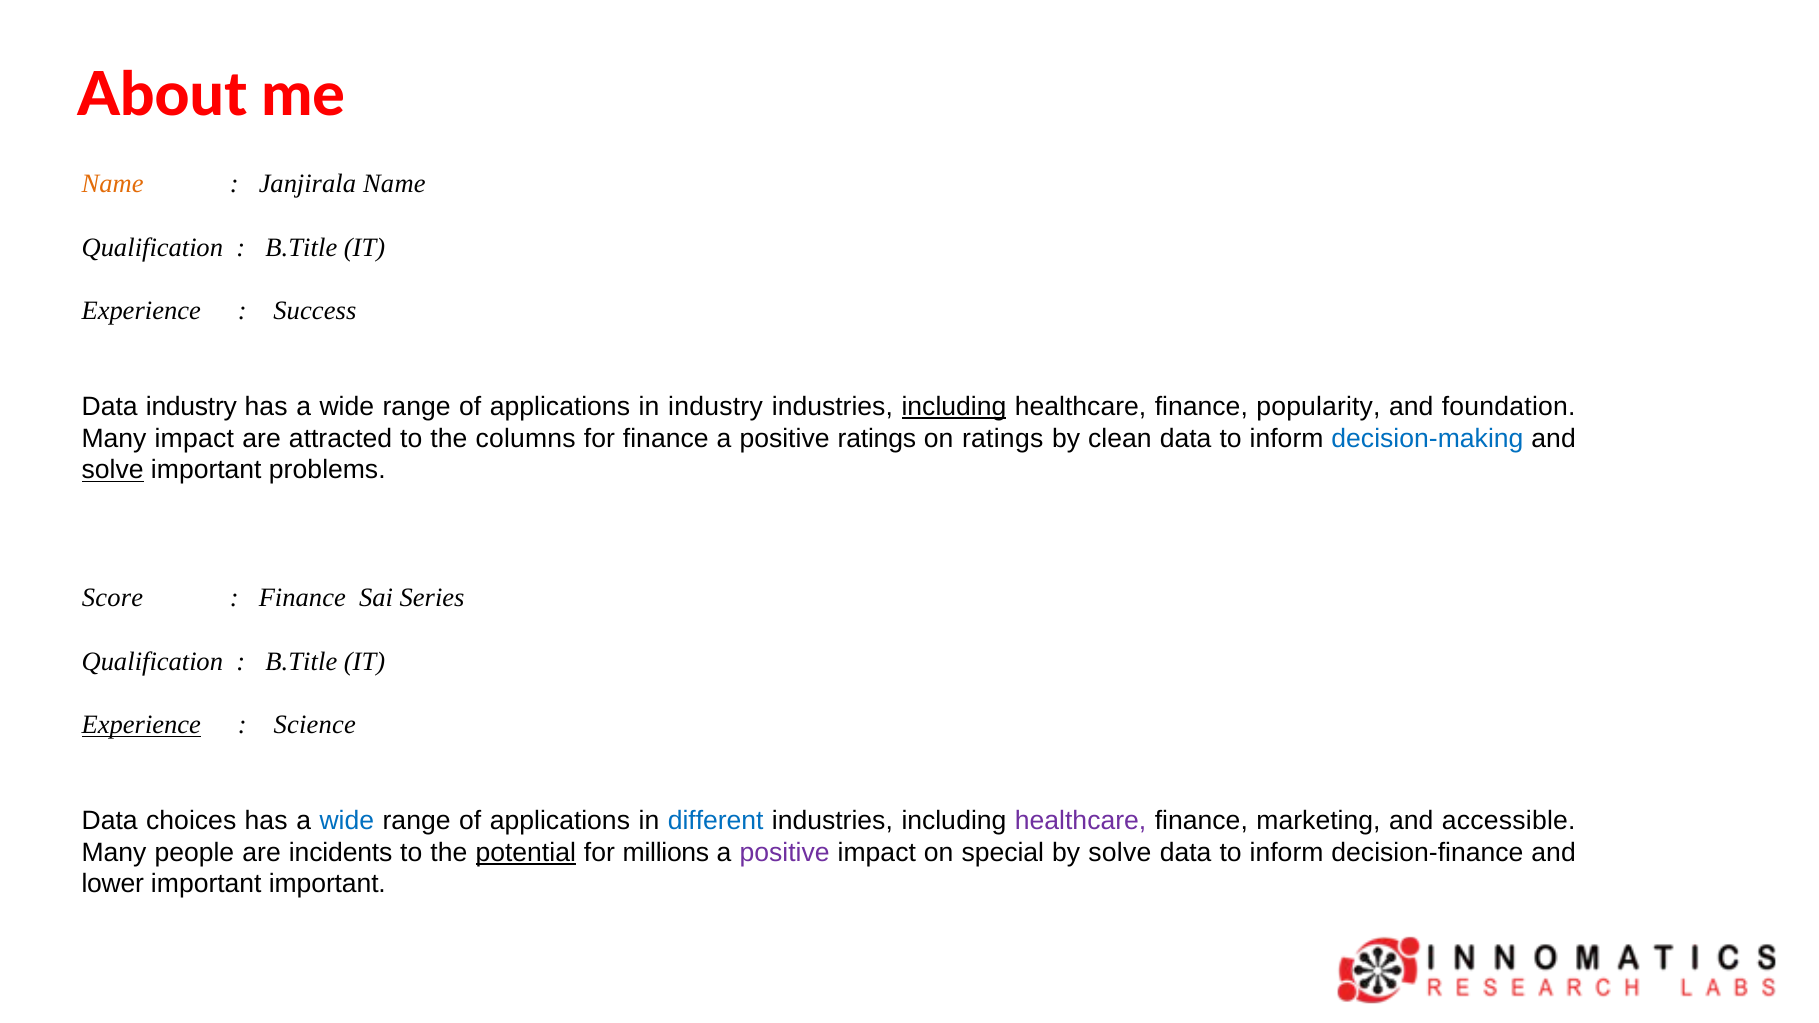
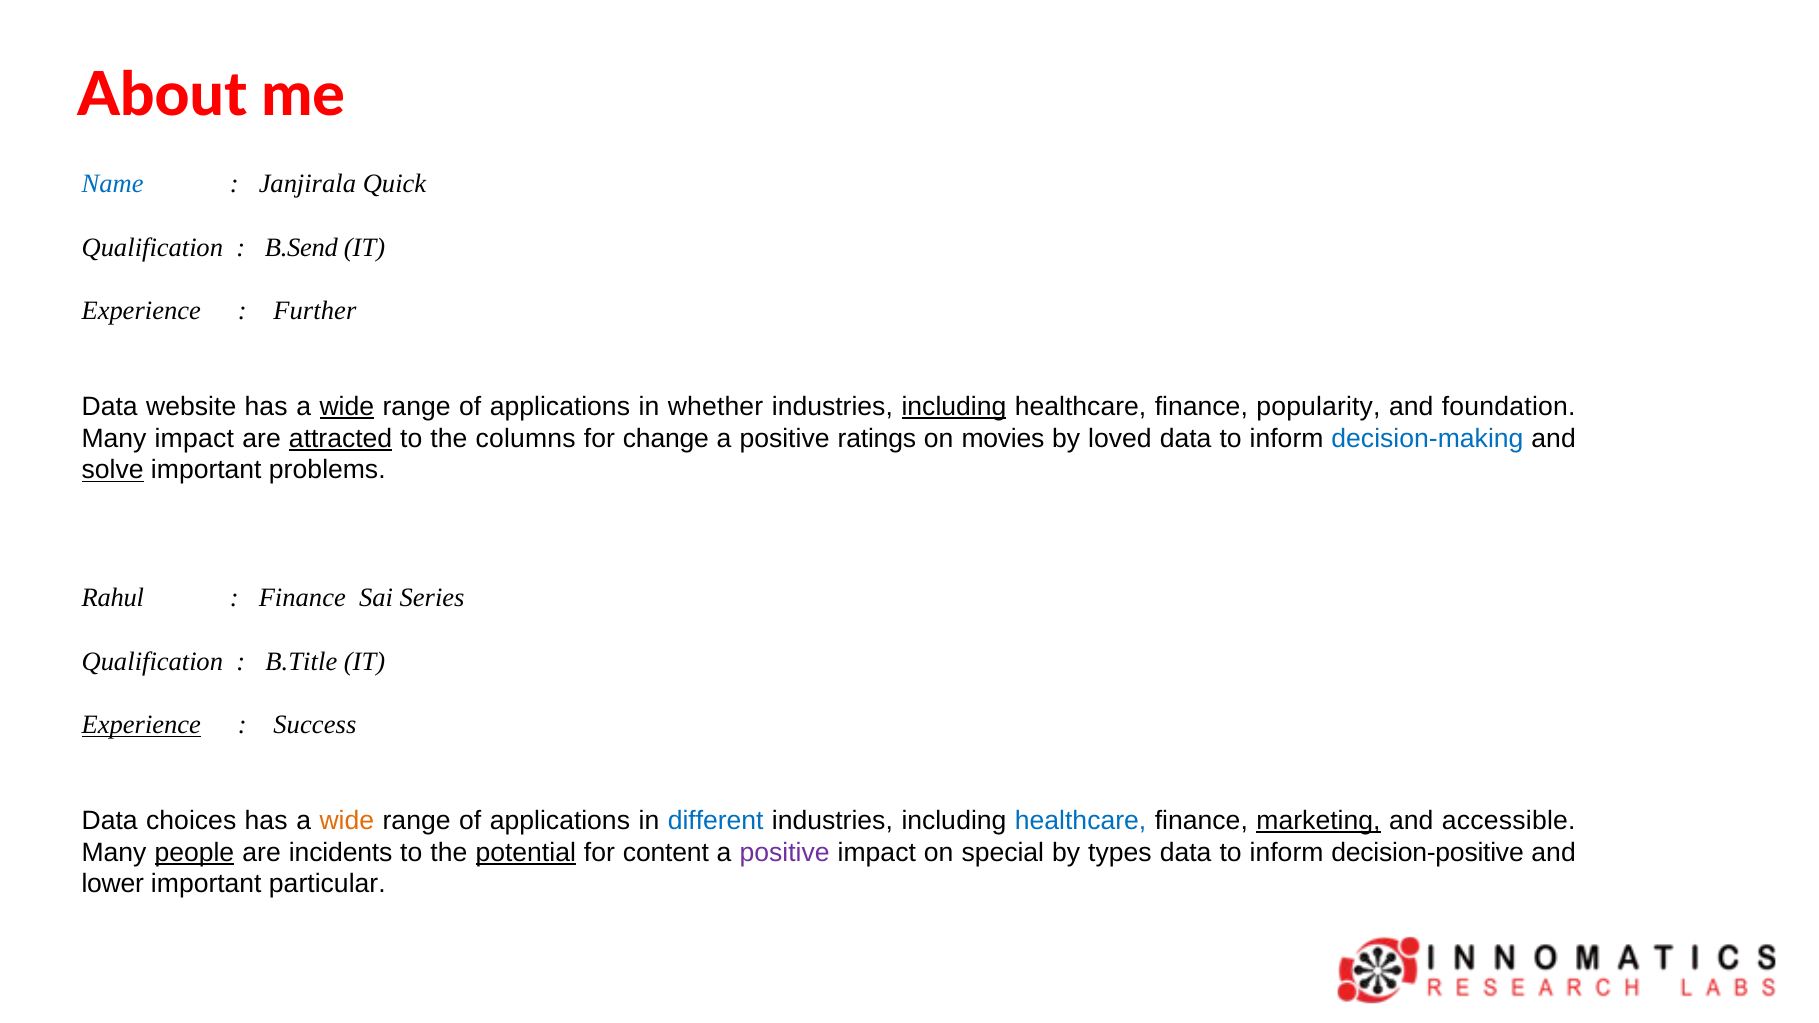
Name colour: orange -> blue (113, 184)
Janjirala Name: Name -> Quick (394, 184)
B.Title: B.Title -> B.Send (301, 247)
Success: Success -> Further (315, 311)
Data industry: industry -> website (191, 407)
wide underline: none -> present (347, 407)
in industry: industry -> whether (716, 407)
attracted underline: none -> present (341, 438)
for finance: finance -> change (666, 438)
on ratings: ratings -> movies (1003, 438)
clean: clean -> loved (1120, 438)
Score: Score -> Rahul (113, 598)
Science: Science -> Success (315, 725)
wide colour: blue -> orange (347, 821)
healthcare colour: purple -> blue (1081, 821)
marketing underline: none -> present (1318, 821)
people underline: none -> present (194, 852)
millions: millions -> content (666, 852)
by solve: solve -> types (1120, 852)
decision-finance: decision-finance -> decision-positive (1428, 852)
important important: important -> particular (327, 884)
